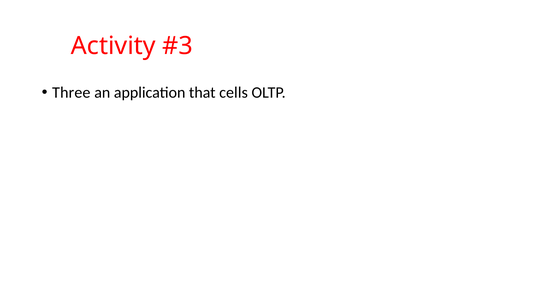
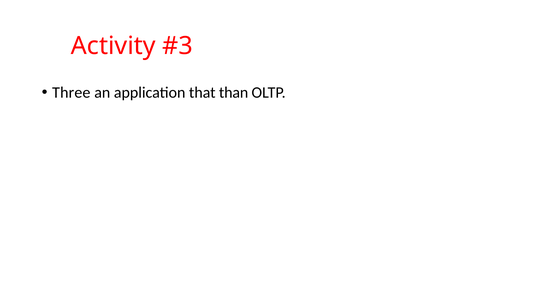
cells: cells -> than (234, 93)
